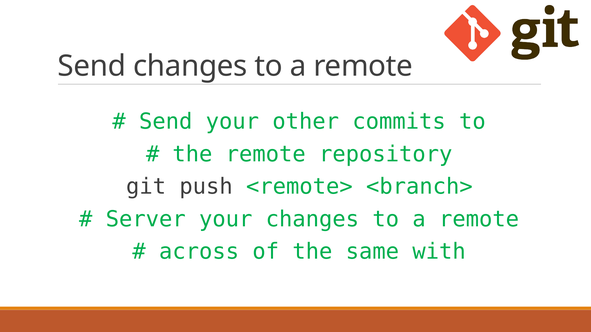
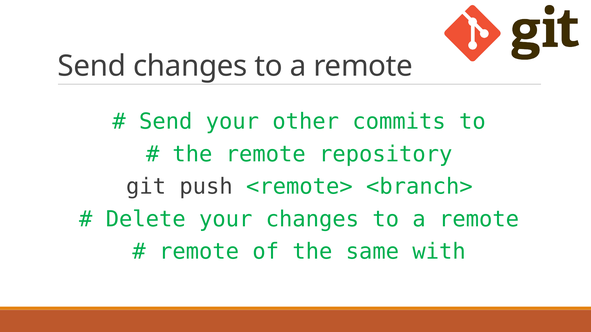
Server: Server -> Delete (146, 219)
across: across -> remote (199, 252)
